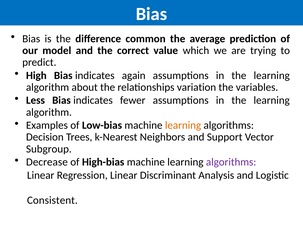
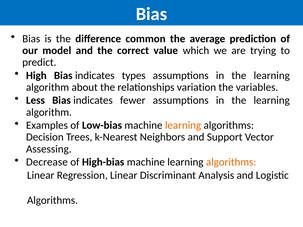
again: again -> types (134, 76)
Subgroup: Subgroup -> Assessing (49, 149)
algorithms colour: purple -> orange (231, 162)
Consistent: Consistent -> Algorithms (52, 200)
